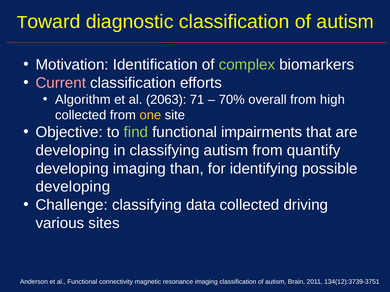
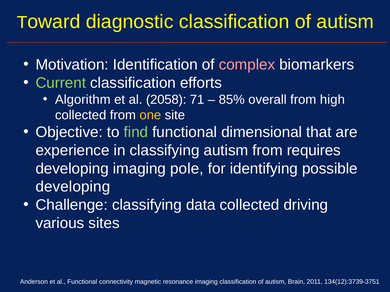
complex colour: light green -> pink (247, 65)
Current colour: pink -> light green (61, 83)
2063: 2063 -> 2058 (166, 100)
70%: 70% -> 85% (232, 100)
impairments: impairments -> dimensional (262, 132)
developing: developing -> experience (73, 151)
quantify: quantify -> requires (314, 151)
than: than -> pole (187, 169)
